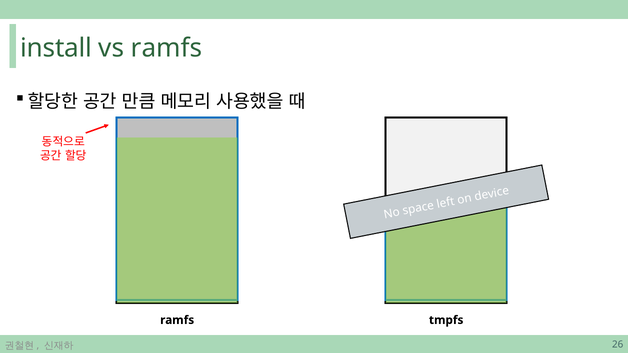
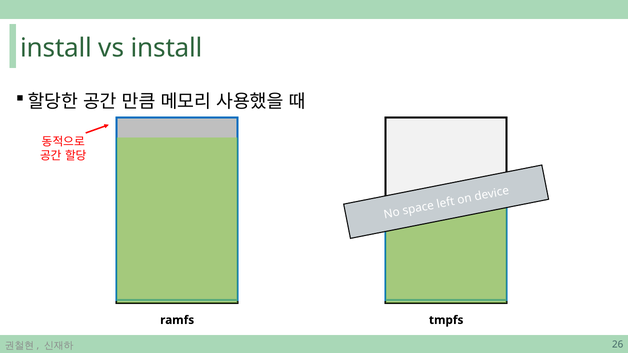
vs ramfs: ramfs -> install (167, 48)
